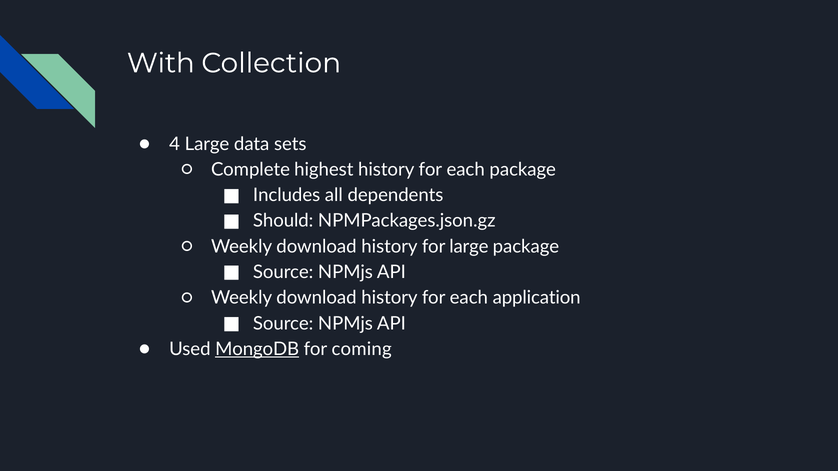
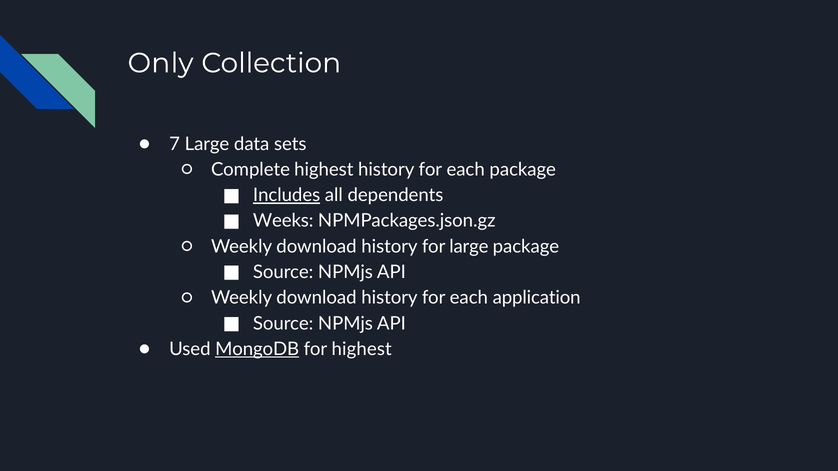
With: With -> Only (161, 63)
4: 4 -> 7 (175, 144)
Includes underline: none -> present (287, 195)
Should: Should -> Weeks (283, 221)
for coming: coming -> highest (362, 349)
